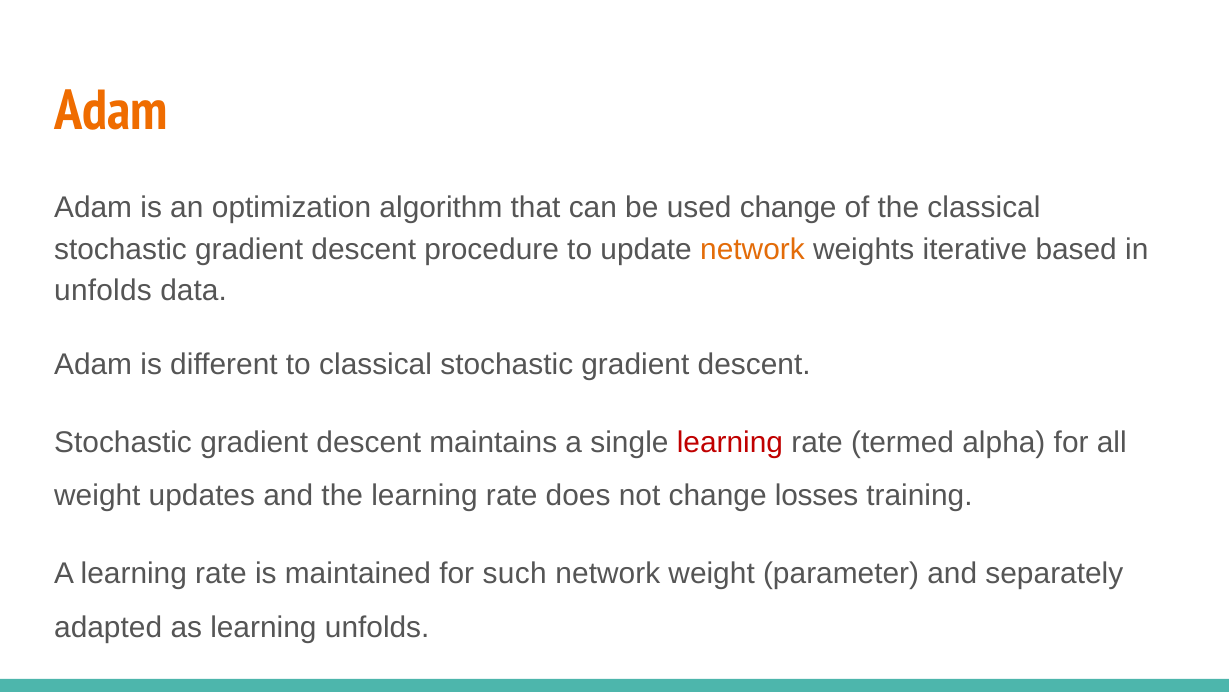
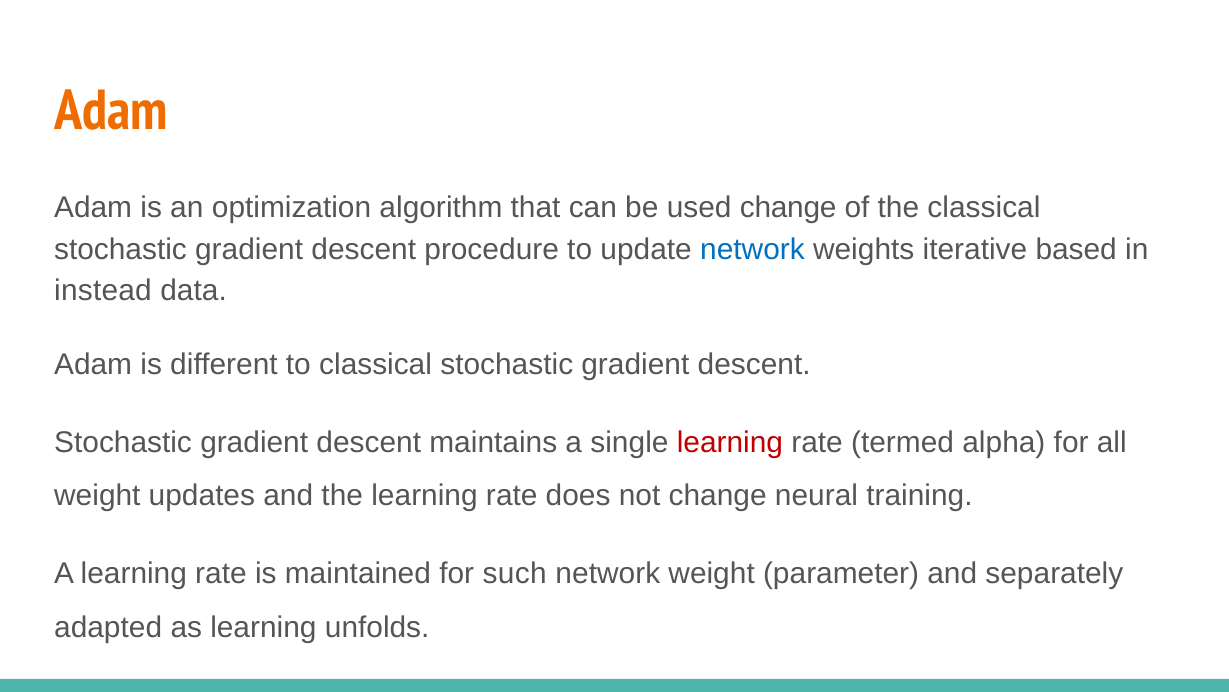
network colour: orange -> blue (752, 249)
unfolds: unfolds -> instead (103, 290)
losses: losses -> neural (816, 496)
